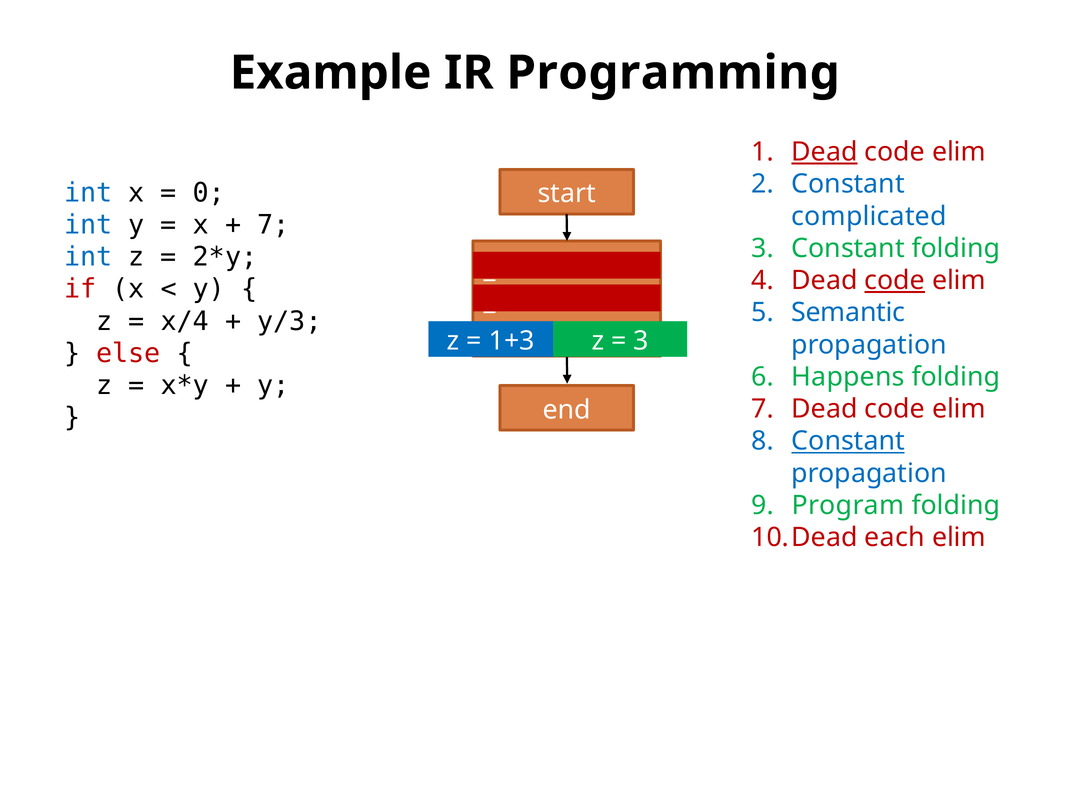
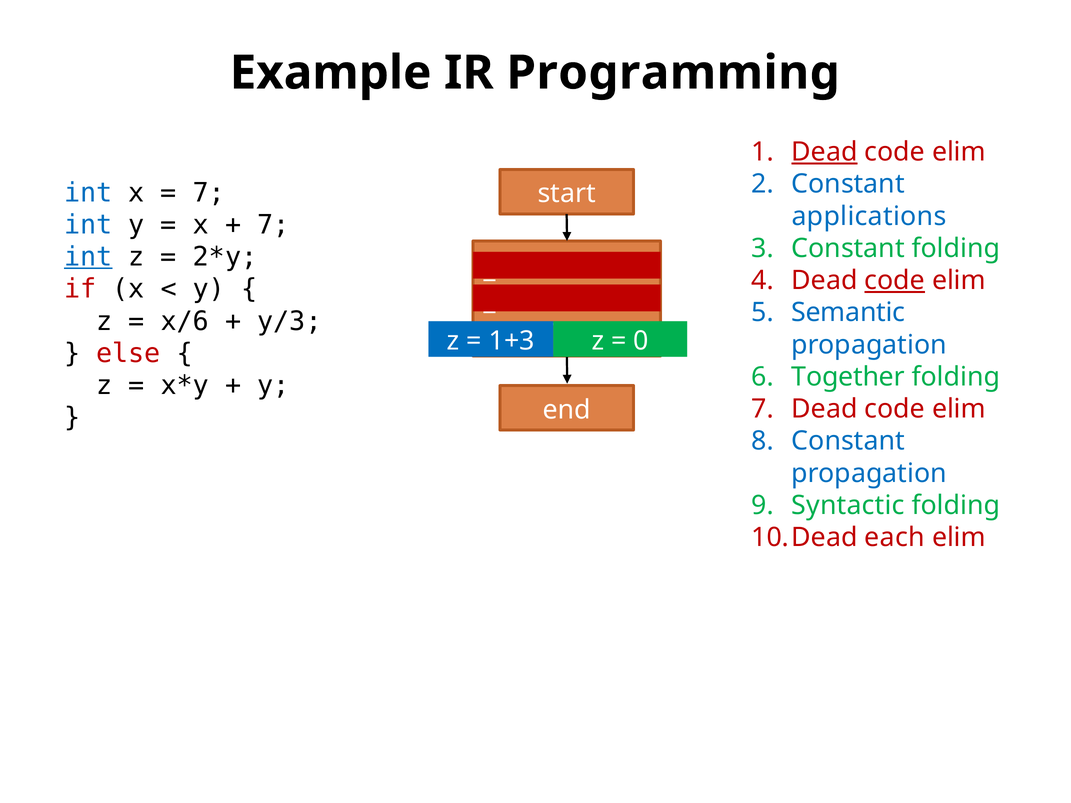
0: 0 -> 7 (209, 193)
complicated: complicated -> applications (869, 216)
int underline: none -> present (88, 257)
x/4: x/4 -> x/6 (185, 321)
3: 3 -> 0 (641, 341)
Happens: Happens -> Together (848, 377)
Constant underline: present -> none (848, 441)
Program: Program -> Syntactic (848, 505)
